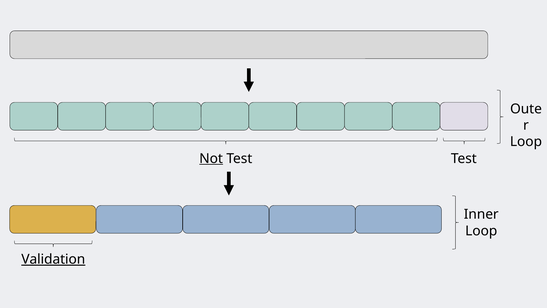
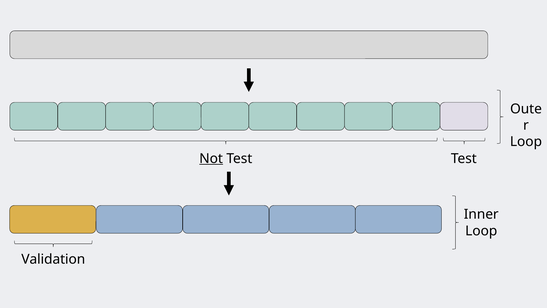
Validation underline: present -> none (53, 259)
